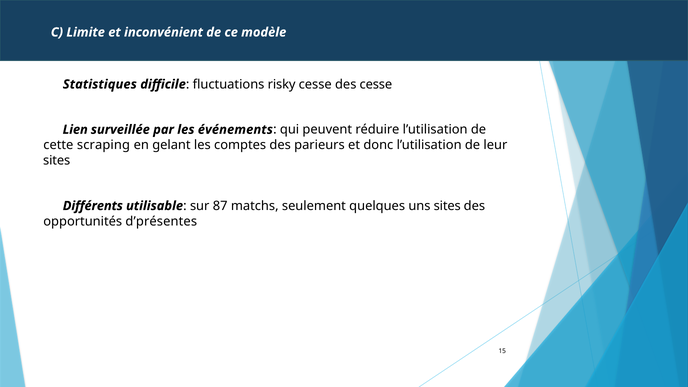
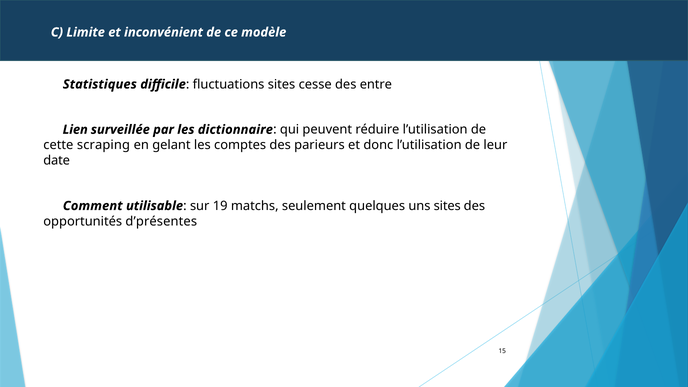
fluctuations risky: risky -> sites (282, 84)
des cesse: cesse -> entre (376, 84)
événements: événements -> dictionnaire (235, 130)
sites: sites -> date (57, 161)
Différents: Différents -> Comment (93, 206)
87: 87 -> 19 (220, 206)
